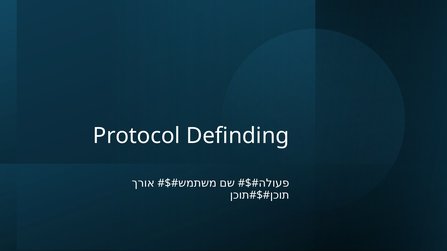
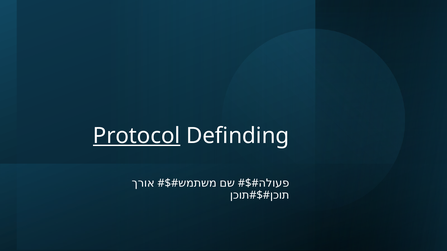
Protocol underline: none -> present (137, 136)
